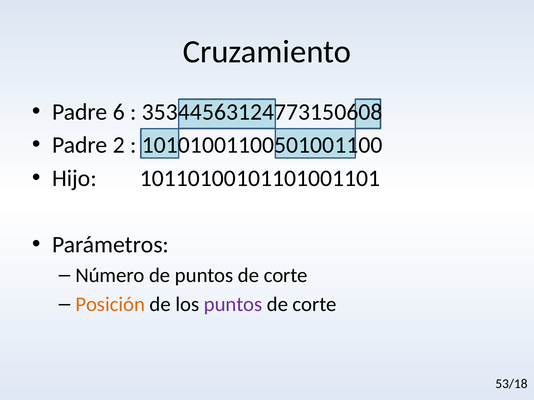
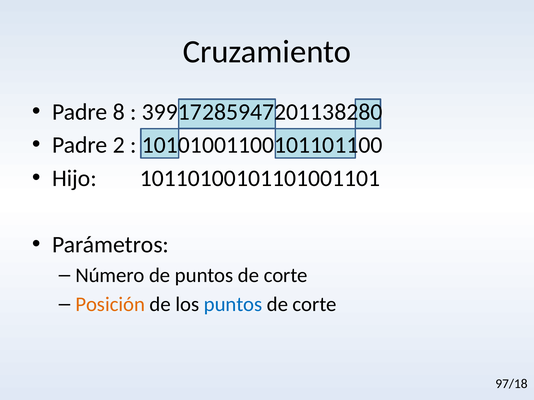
6: 6 -> 8 (119, 112)
35344563124773150608: 35344563124773150608 -> 39917285947201138280 (262, 112)
10101001100501001100: 10101001100501001100 -> 10101001100101101100 (262, 145)
puntos colour: purple -> blue (233, 305)
53/18: 53/18 -> 97/18 (511, 384)
